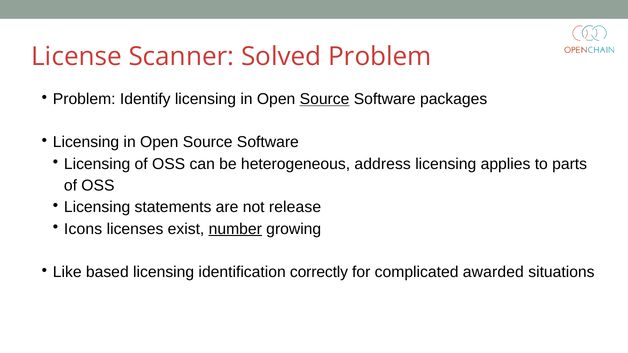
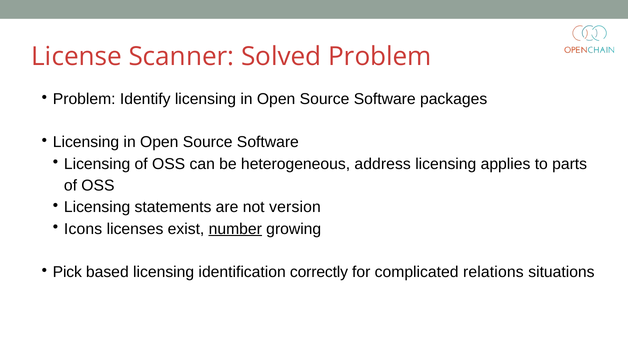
Source underline: present -> none (325, 99)
release: release -> version (295, 207)
Like: Like -> Pick (67, 272)
awarded: awarded -> relations (493, 272)
